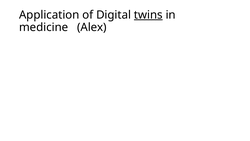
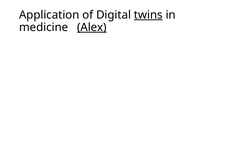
Alex underline: none -> present (92, 27)
